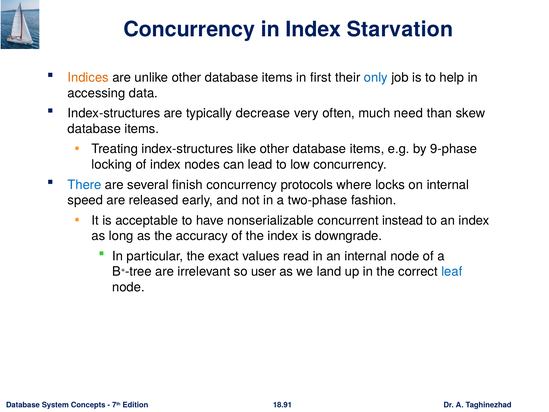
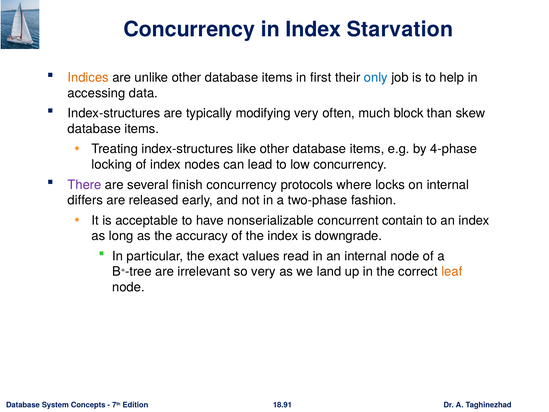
decrease: decrease -> modifying (263, 113)
need: need -> block (409, 113)
9-phase: 9-phase -> 4-phase (454, 149)
There colour: blue -> purple (85, 185)
speed: speed -> differs (85, 200)
instead: instead -> contain (403, 220)
so user: user -> very (263, 271)
leaf colour: blue -> orange (452, 271)
